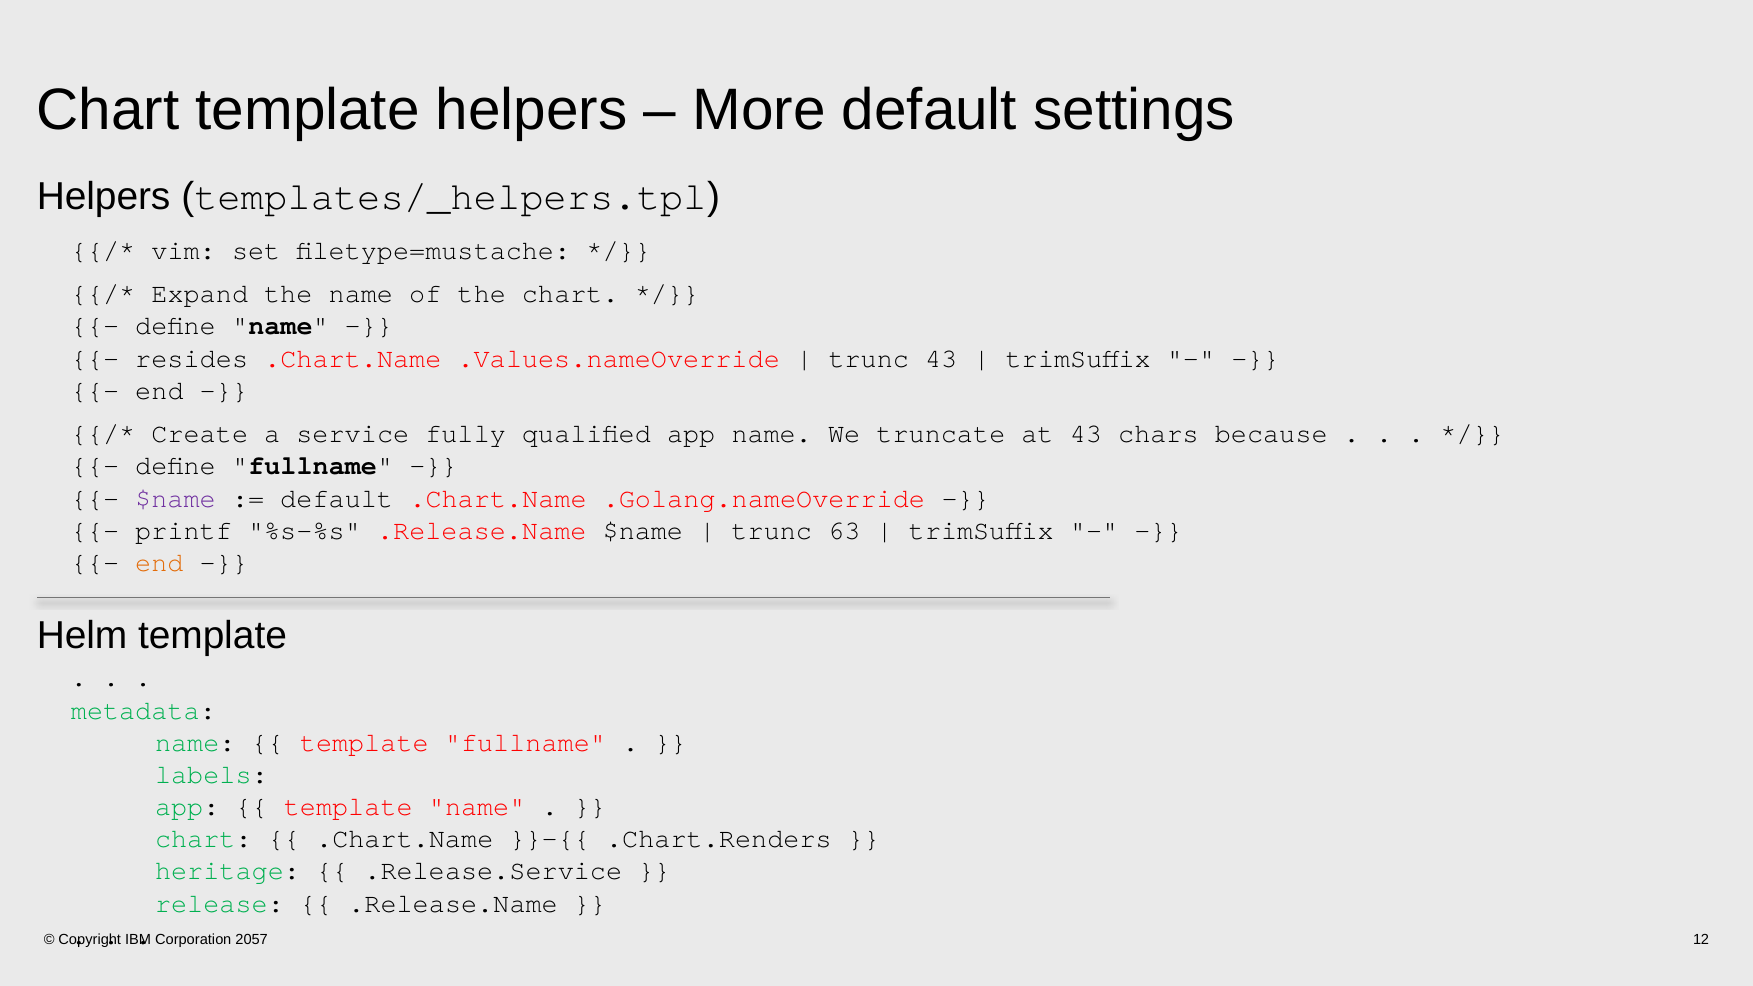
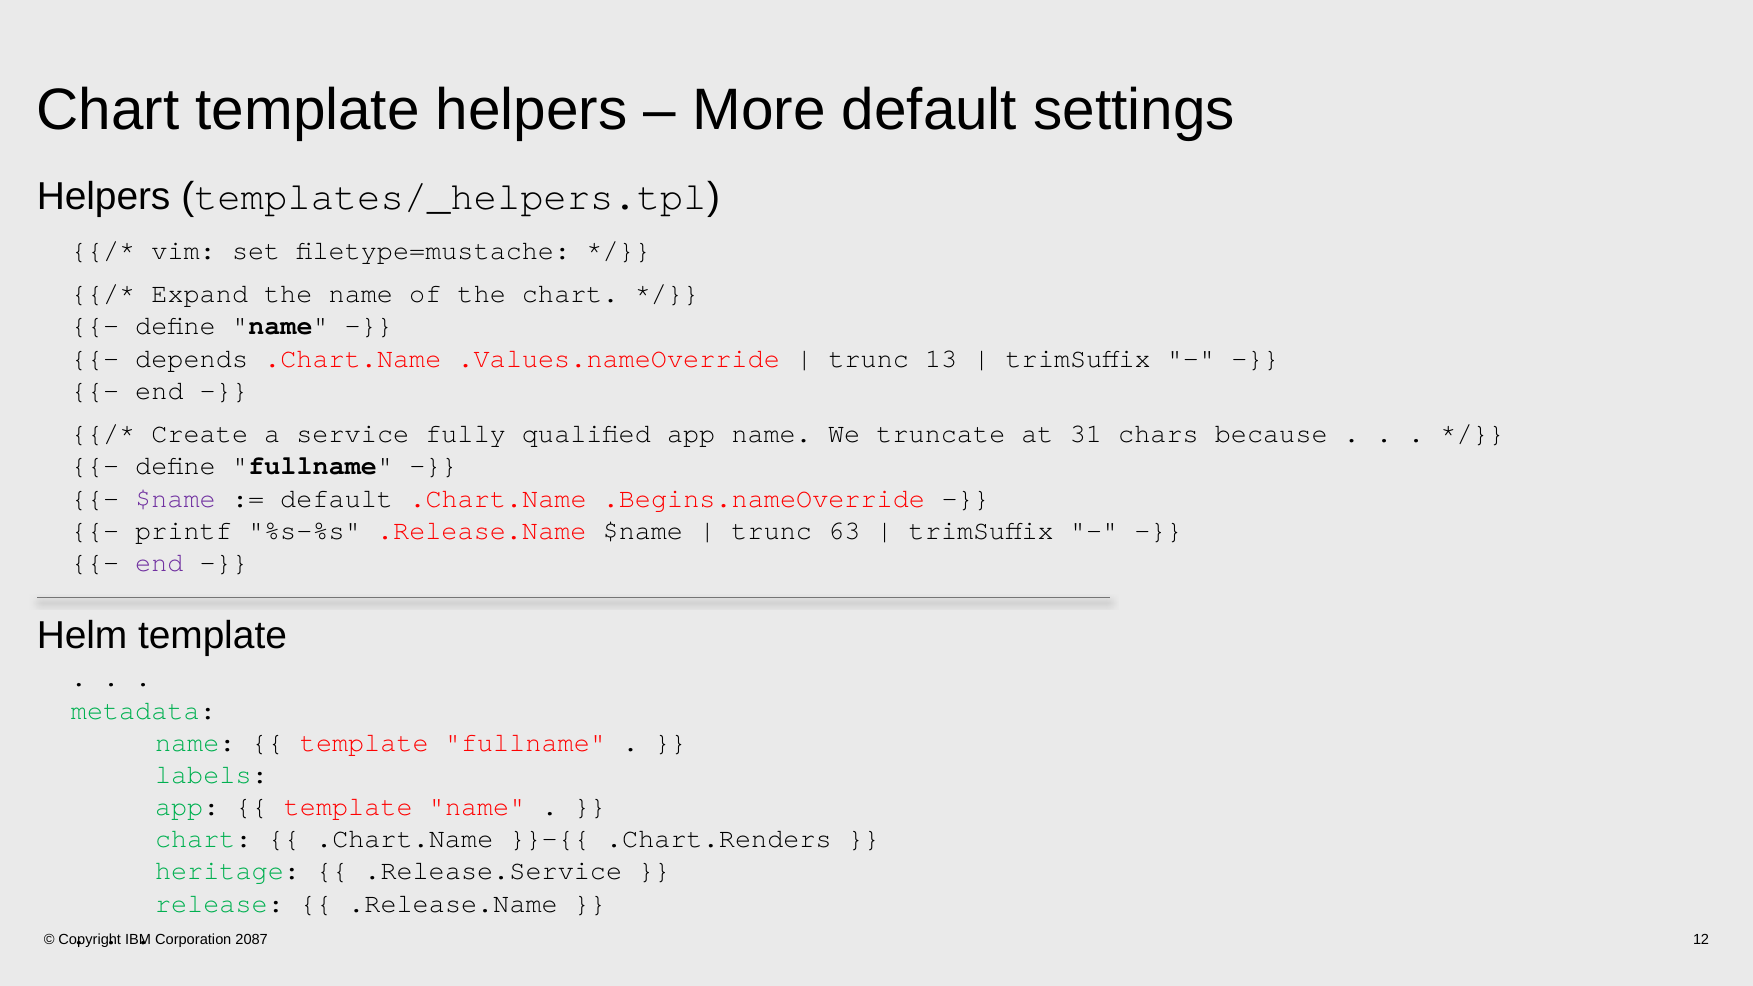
resides: resides -> depends (192, 358)
trunc 43: 43 -> 13 (941, 358)
at 43: 43 -> 31 (1086, 434)
.Golang.nameOverride: .Golang.nameOverride -> .Begins.nameOverride (764, 498)
end colour: orange -> purple (159, 563)
2057: 2057 -> 2087 (252, 939)
